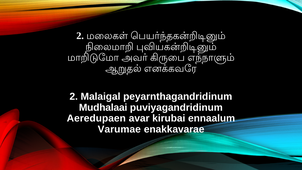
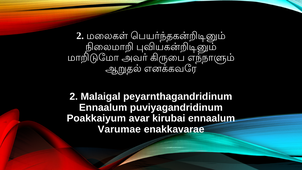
Mudhalaai: Mudhalaai -> Ennaalum (103, 107)
Aeredupaen: Aeredupaen -> Poakkaiyum (96, 118)
